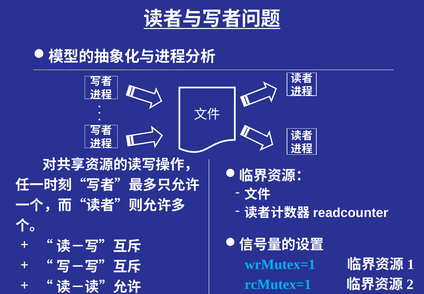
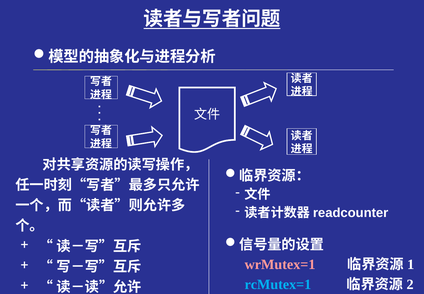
wrMutex=1 colour: light blue -> pink (280, 264)
